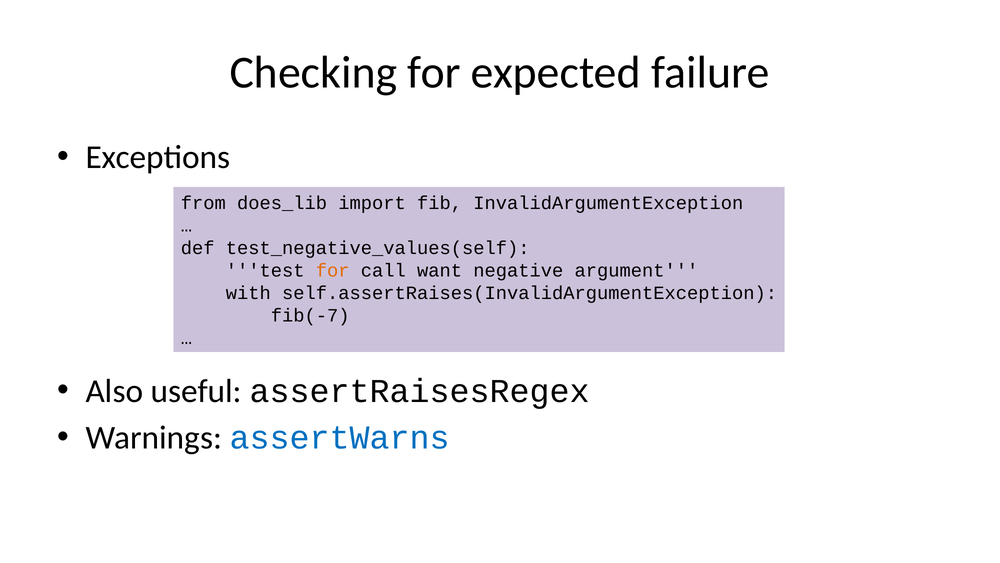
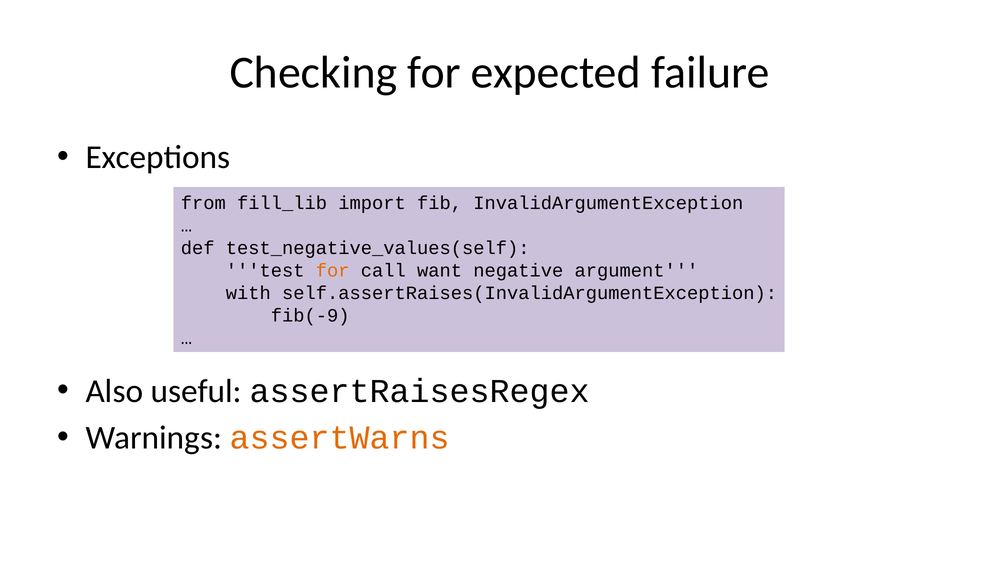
does_lib: does_lib -> fill_lib (282, 203)
fib(-7: fib(-7 -> fib(-9 (310, 315)
assertWarns colour: blue -> orange (340, 437)
